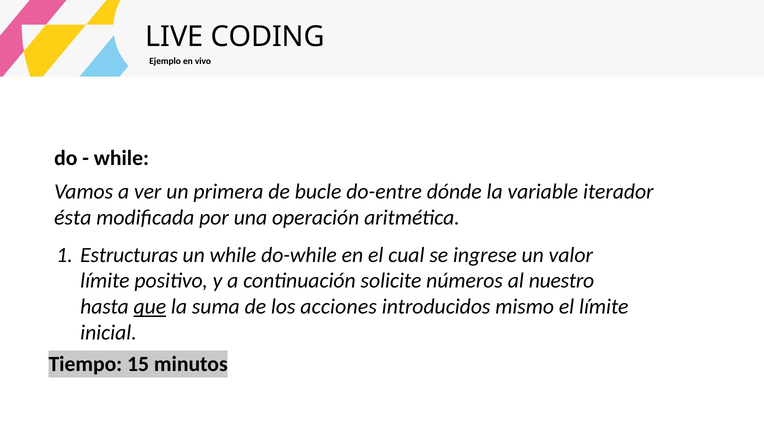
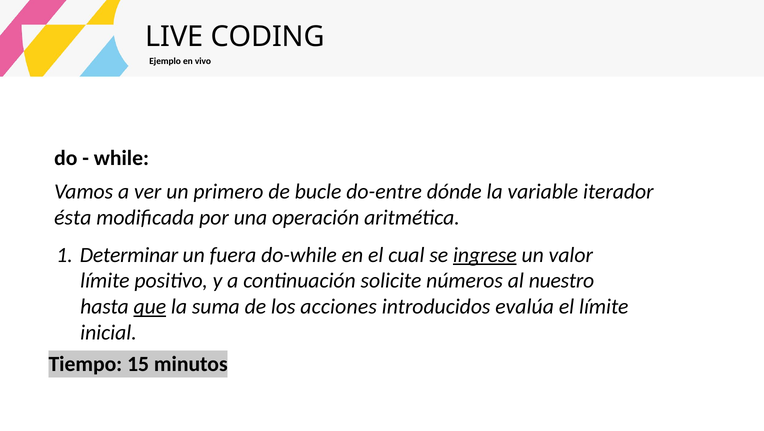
primera: primera -> primero (228, 192)
Estructuras: Estructuras -> Determinar (129, 255)
un while: while -> fuera (233, 255)
ingrese underline: none -> present (485, 255)
mismo: mismo -> evalúa (525, 307)
